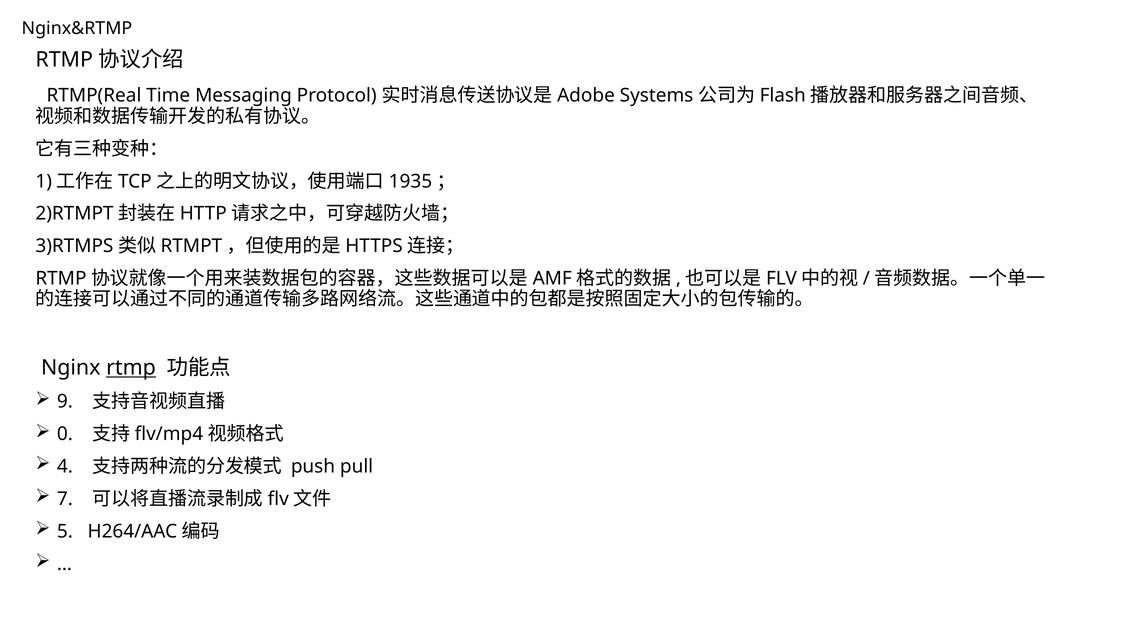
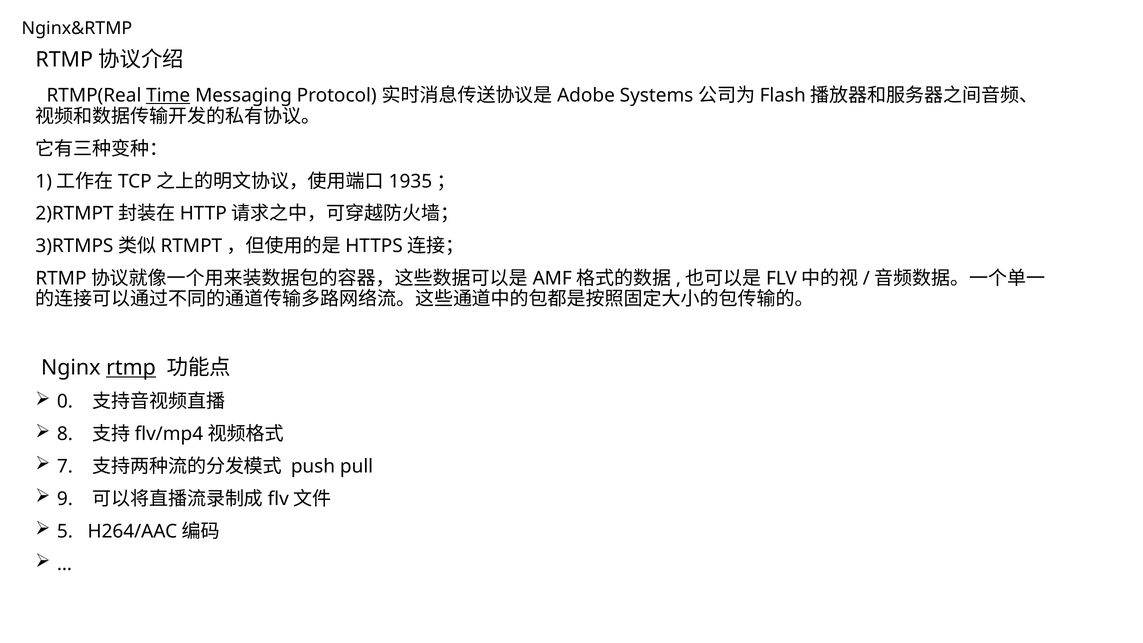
Time underline: none -> present (168, 95)
9: 9 -> 0 (65, 402)
0: 0 -> 8 (65, 434)
4: 4 -> 7 (65, 466)
7: 7 -> 9 (65, 499)
